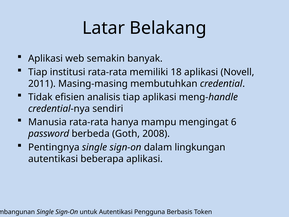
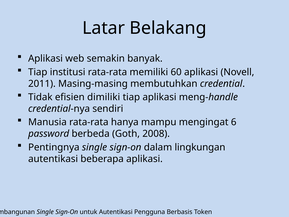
18: 18 -> 60 (176, 72)
analisis: analisis -> dimiliki (104, 97)
